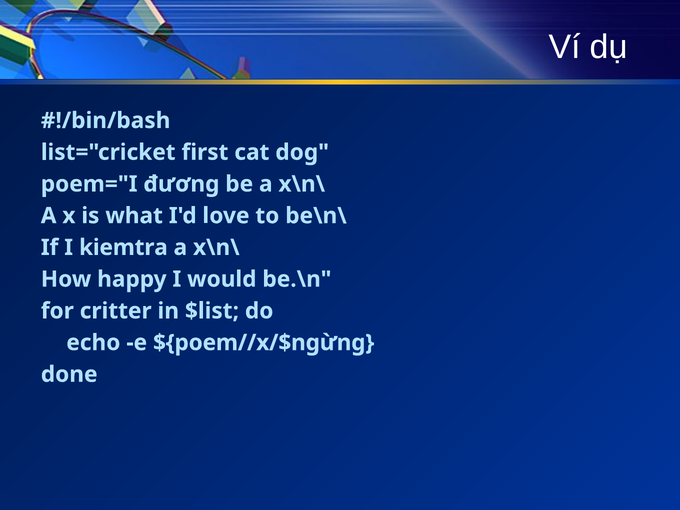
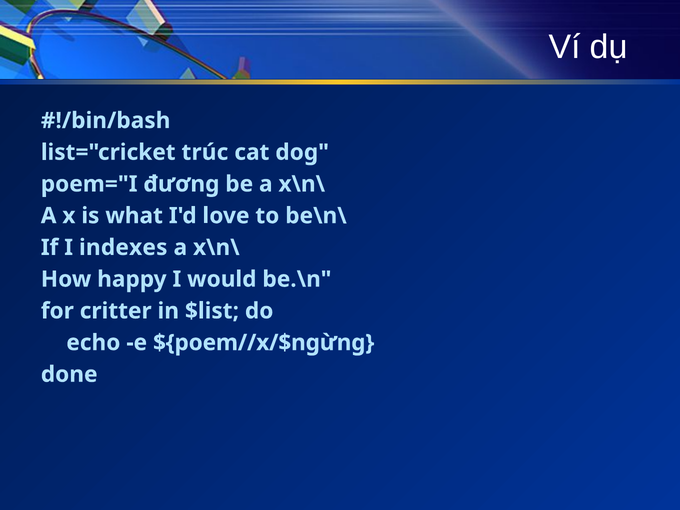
first: first -> trúc (205, 152)
kiemtra: kiemtra -> indexes (123, 247)
